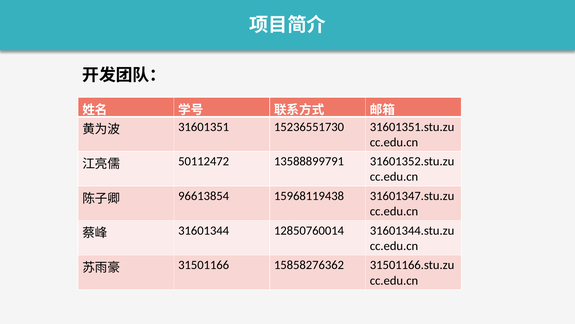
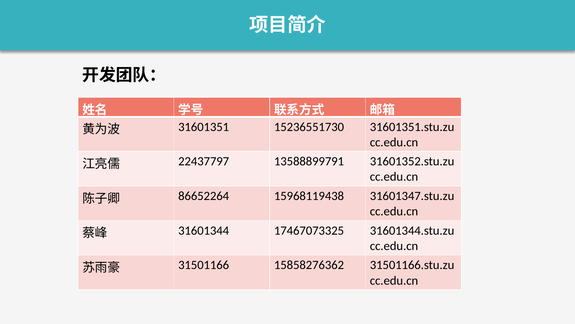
50112472: 50112472 -> 22437797 (204, 161)
96613854: 96613854 -> 86652264 (204, 196)
12850760014: 12850760014 -> 17467073325 (309, 230)
